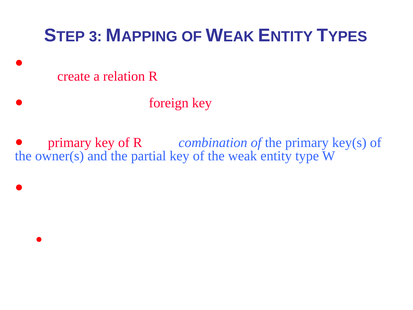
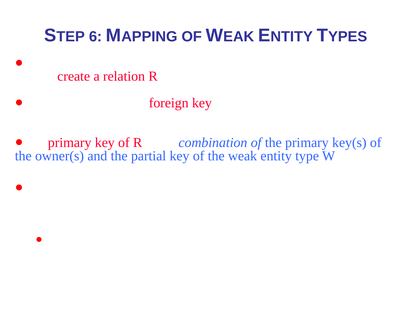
3: 3 -> 6 (95, 37)
